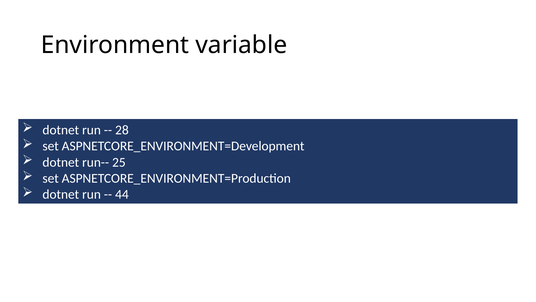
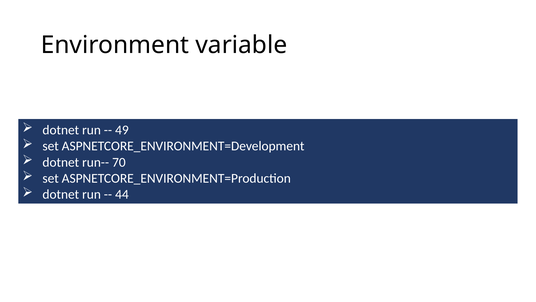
28: 28 -> 49 (122, 130)
25: 25 -> 70 (119, 162)
